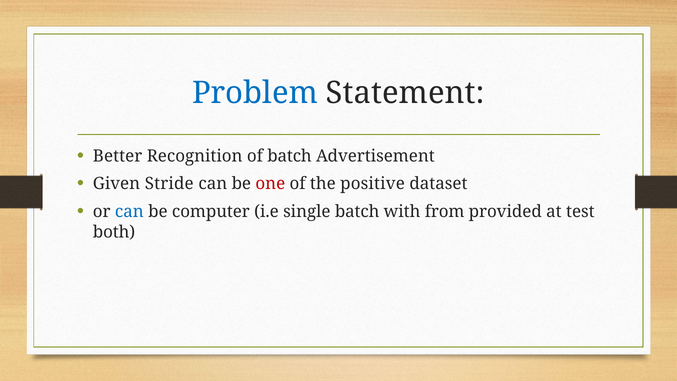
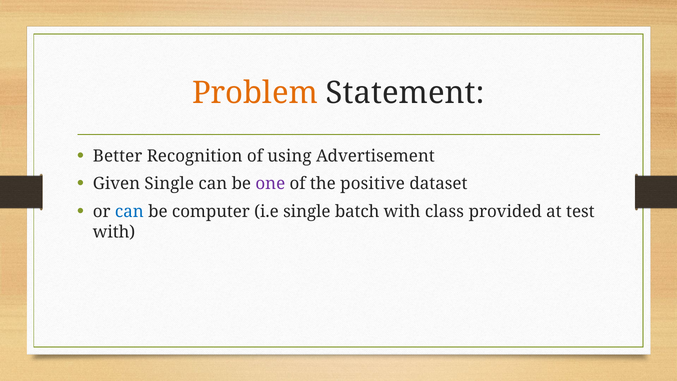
Problem colour: blue -> orange (255, 93)
of batch: batch -> using (289, 156)
Given Stride: Stride -> Single (169, 184)
one colour: red -> purple (270, 184)
from: from -> class (444, 212)
both: both -> with (114, 232)
